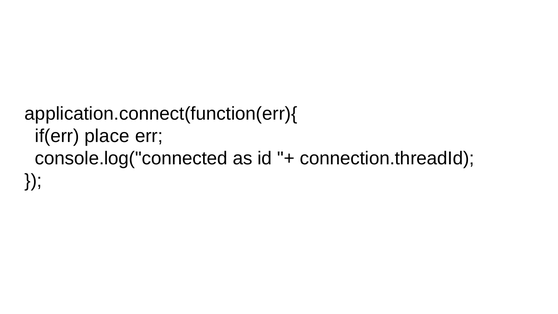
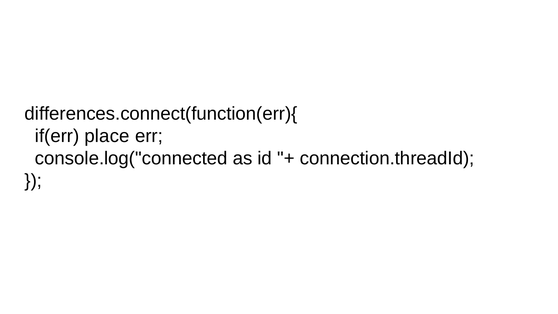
application.connect(function(err){: application.connect(function(err){ -> differences.connect(function(err){ (161, 114)
